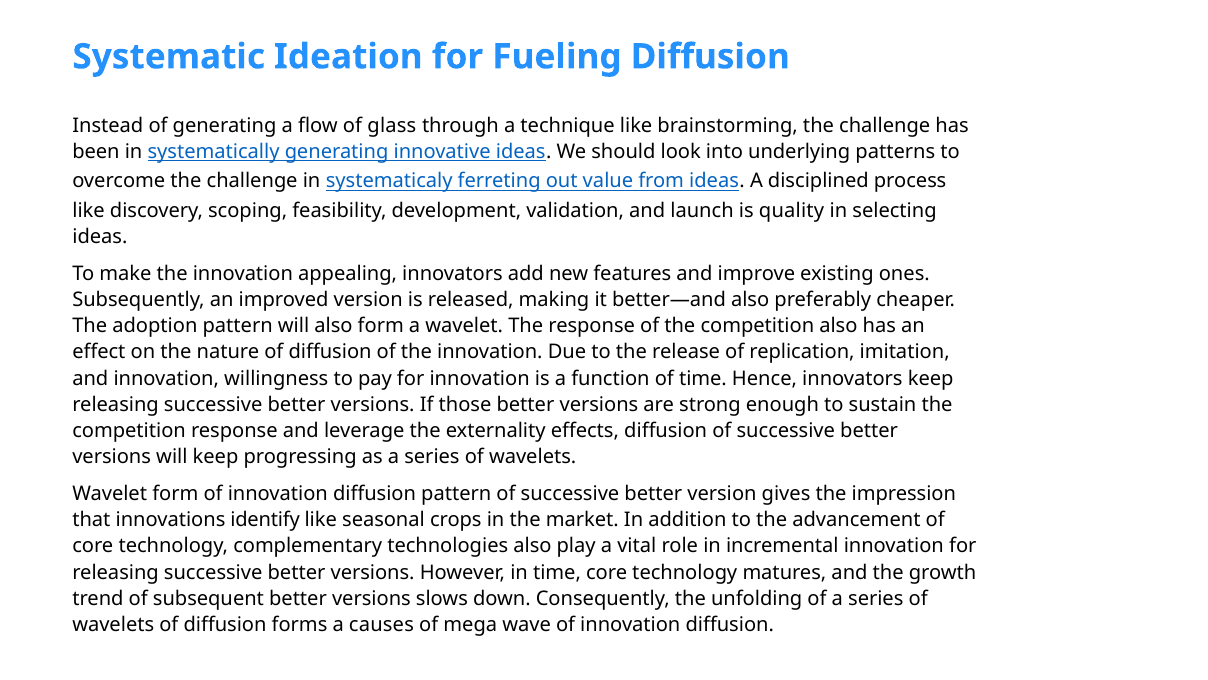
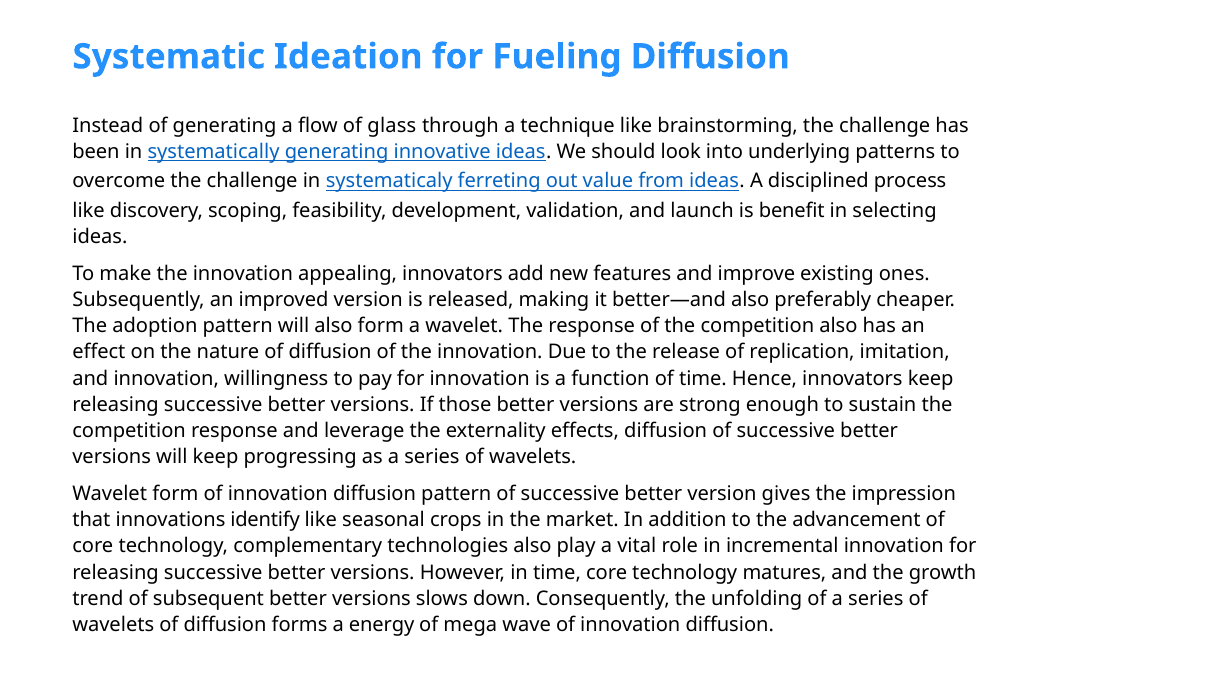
quality: quality -> benefit (792, 210)
causes: causes -> energy (382, 624)
